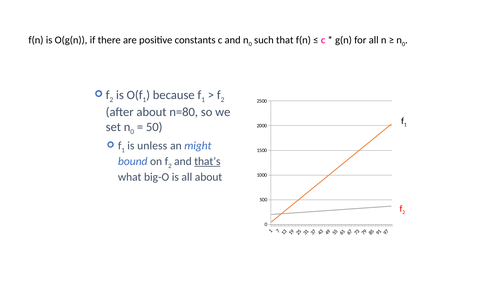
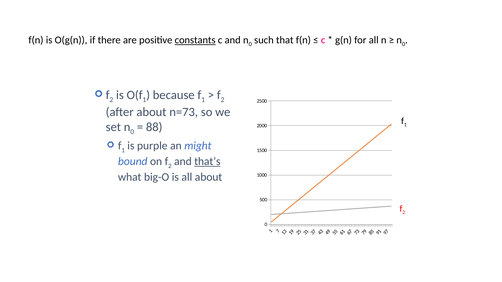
constants underline: none -> present (195, 40)
n=80: n=80 -> n=73 (184, 112)
50: 50 -> 88 (154, 127)
unless: unless -> purple (152, 146)
